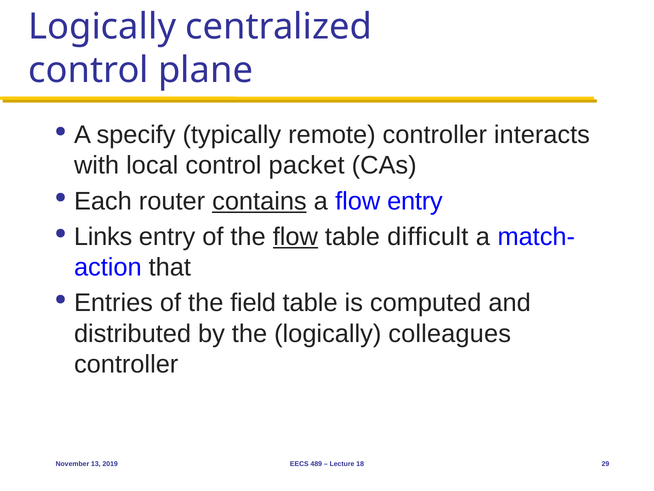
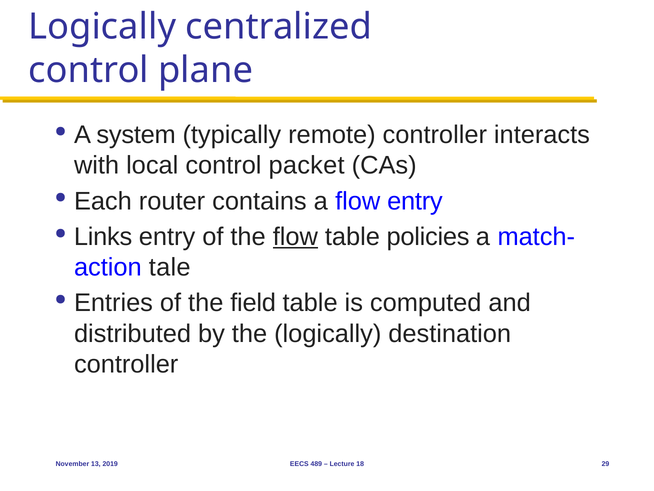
specify: specify -> system (136, 135)
contains underline: present -> none (259, 201)
difficult: difficult -> policies (428, 237)
that: that -> tale (170, 267)
colleagues: colleagues -> destination (450, 333)
